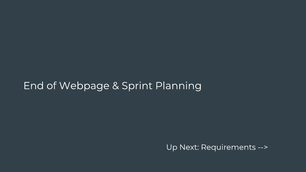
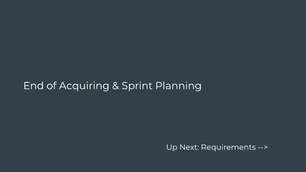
Webpage: Webpage -> Acquiring (84, 86)
